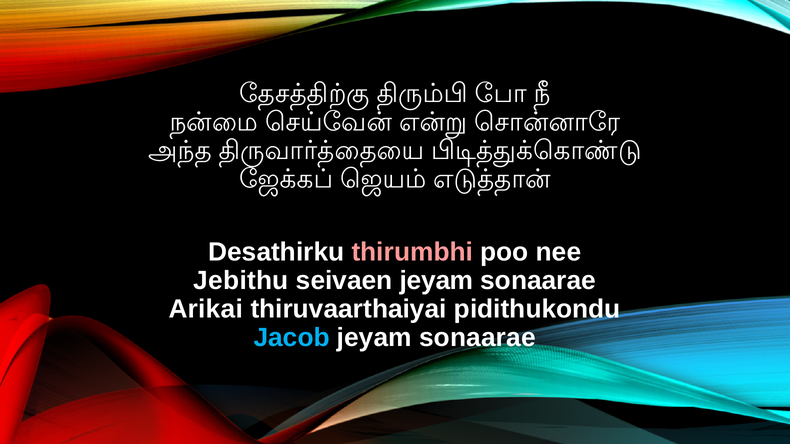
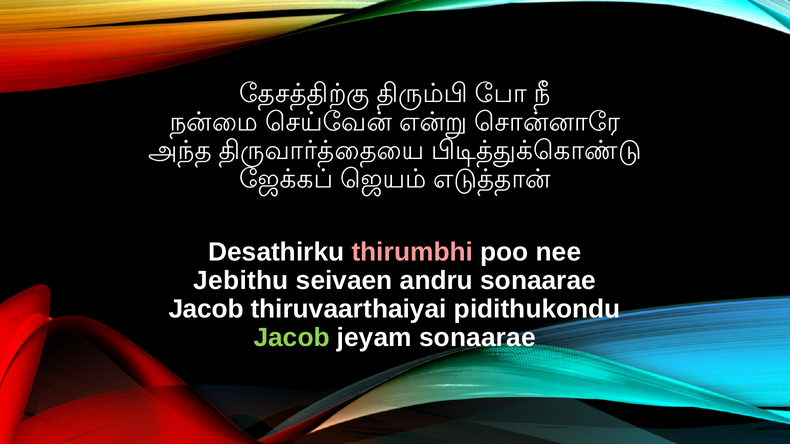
seivaen jeyam: jeyam -> andru (436, 281)
Arikai: Arikai -> Jacob (206, 309)
Jacob colour: light blue -> light green (292, 338)
